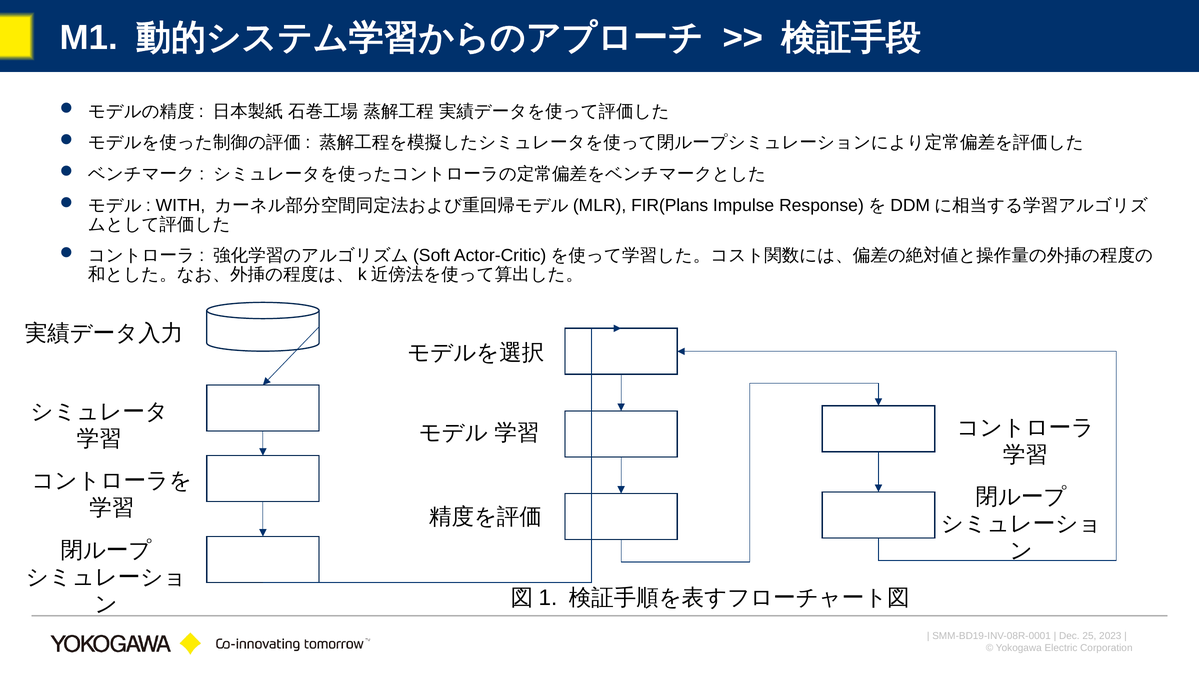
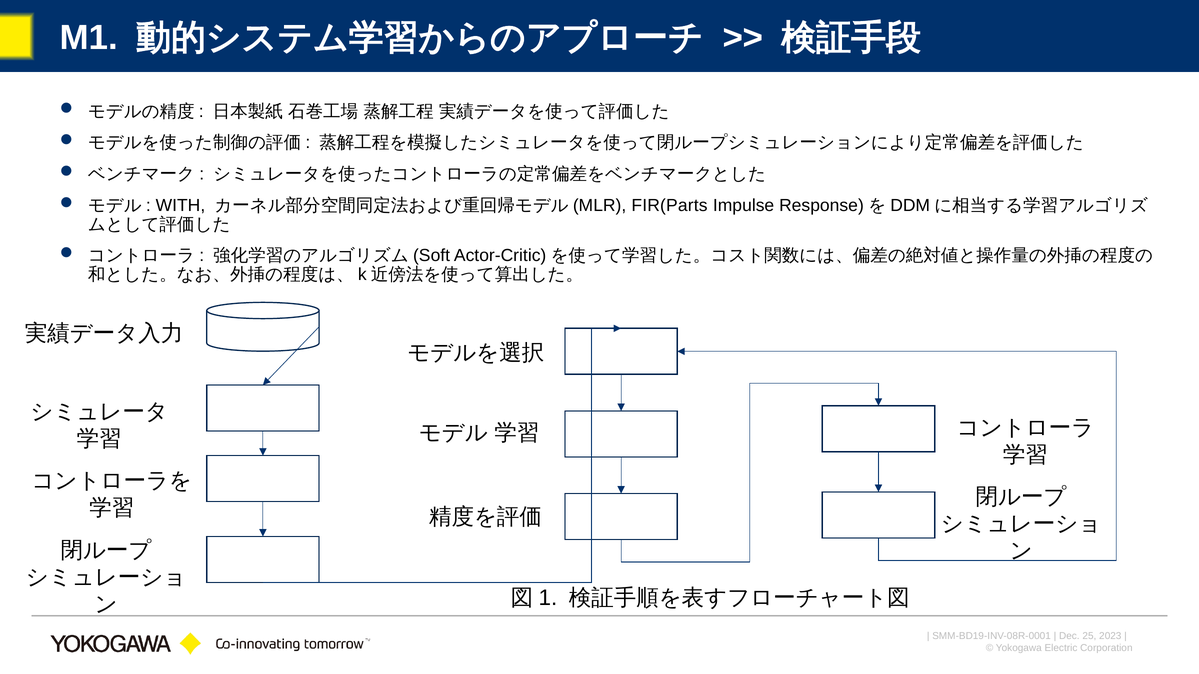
FIR(Plans: FIR(Plans -> FIR(Parts (670, 206)
